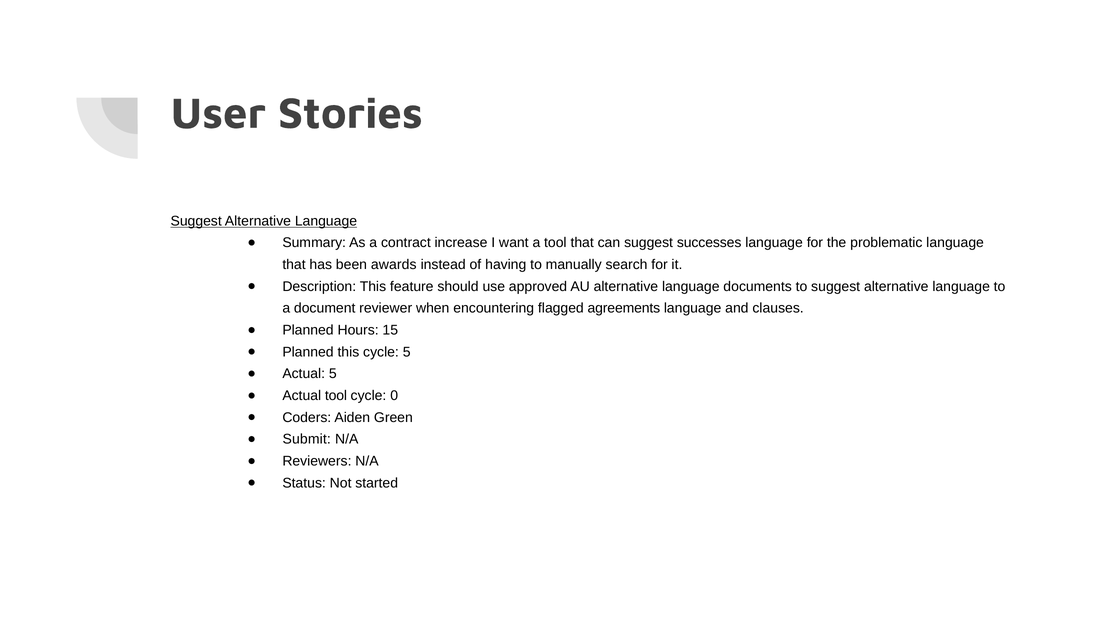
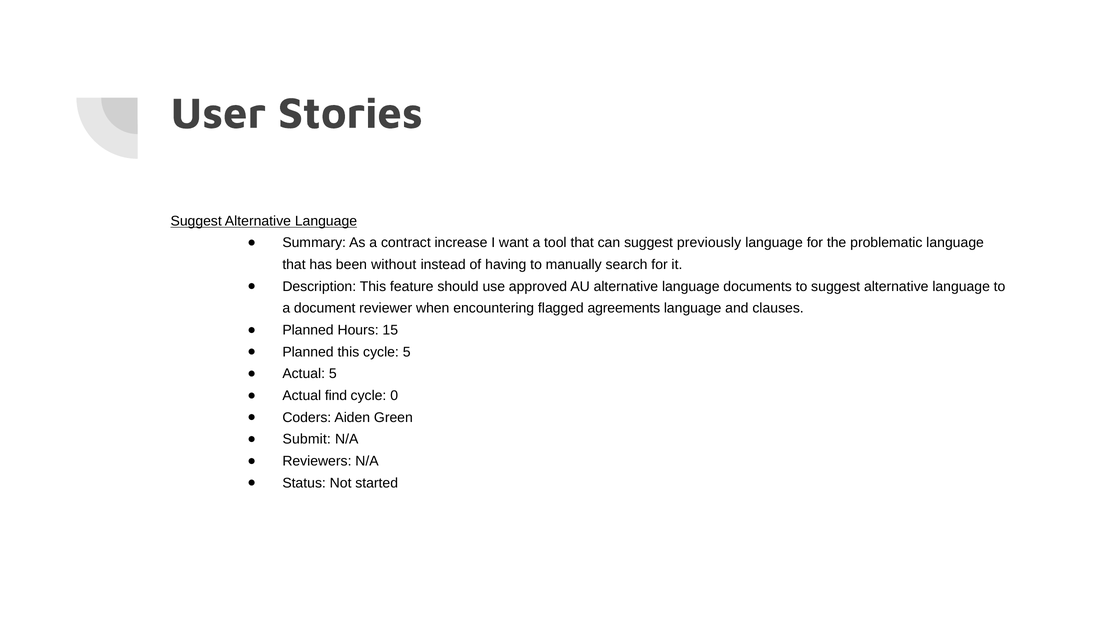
successes: successes -> previously (709, 243)
awards: awards -> without (394, 265)
Actual tool: tool -> find (336, 396)
